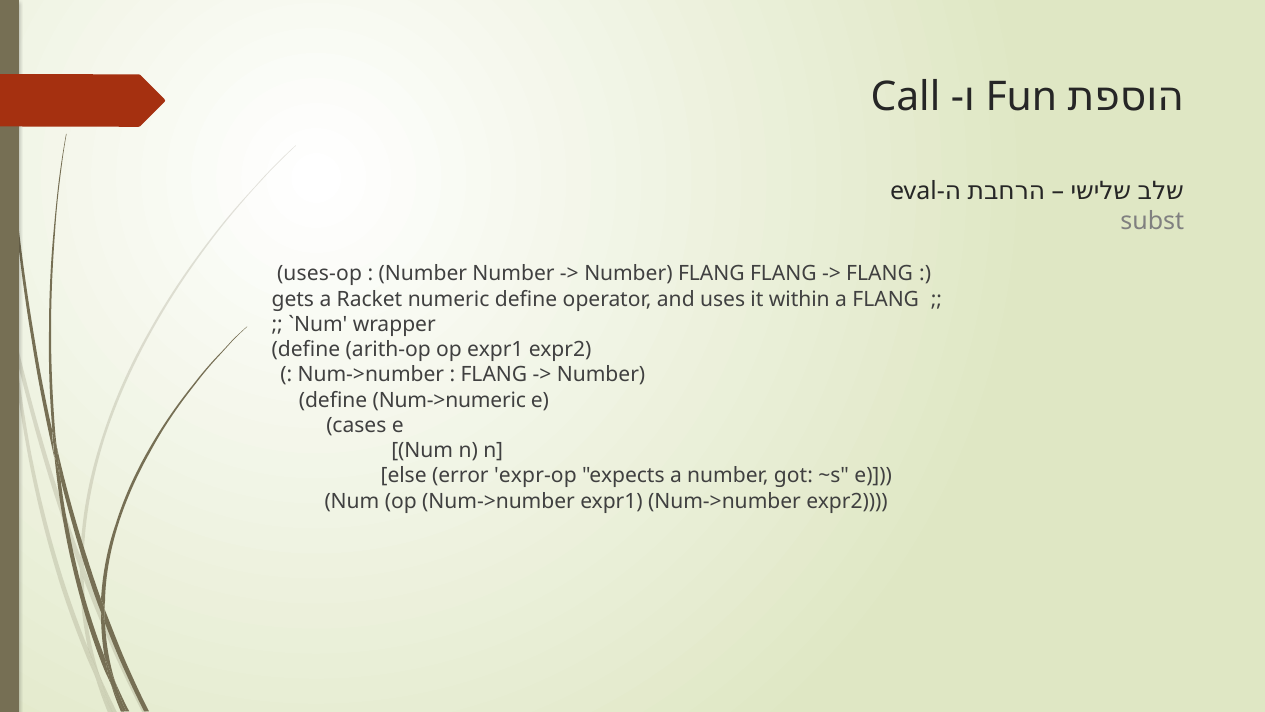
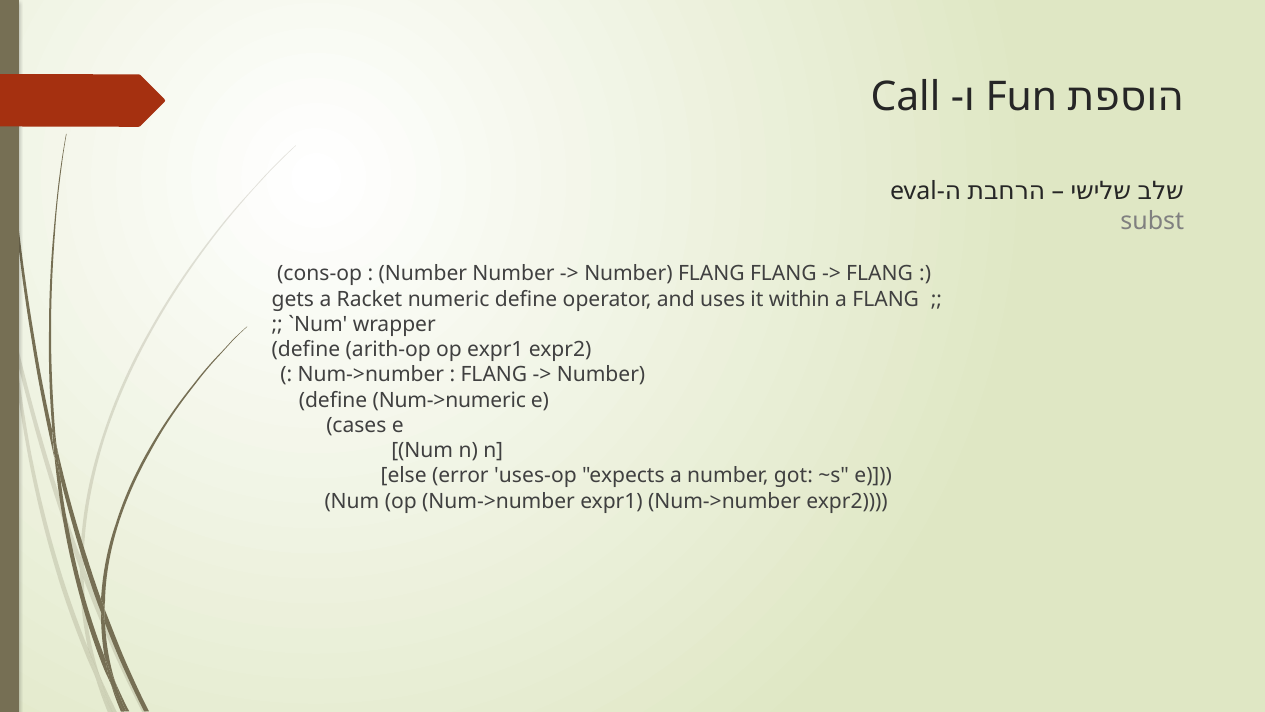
uses-op: uses-op -> cons-op (323, 274)
expr-op: expr-op -> uses-op (535, 476)
